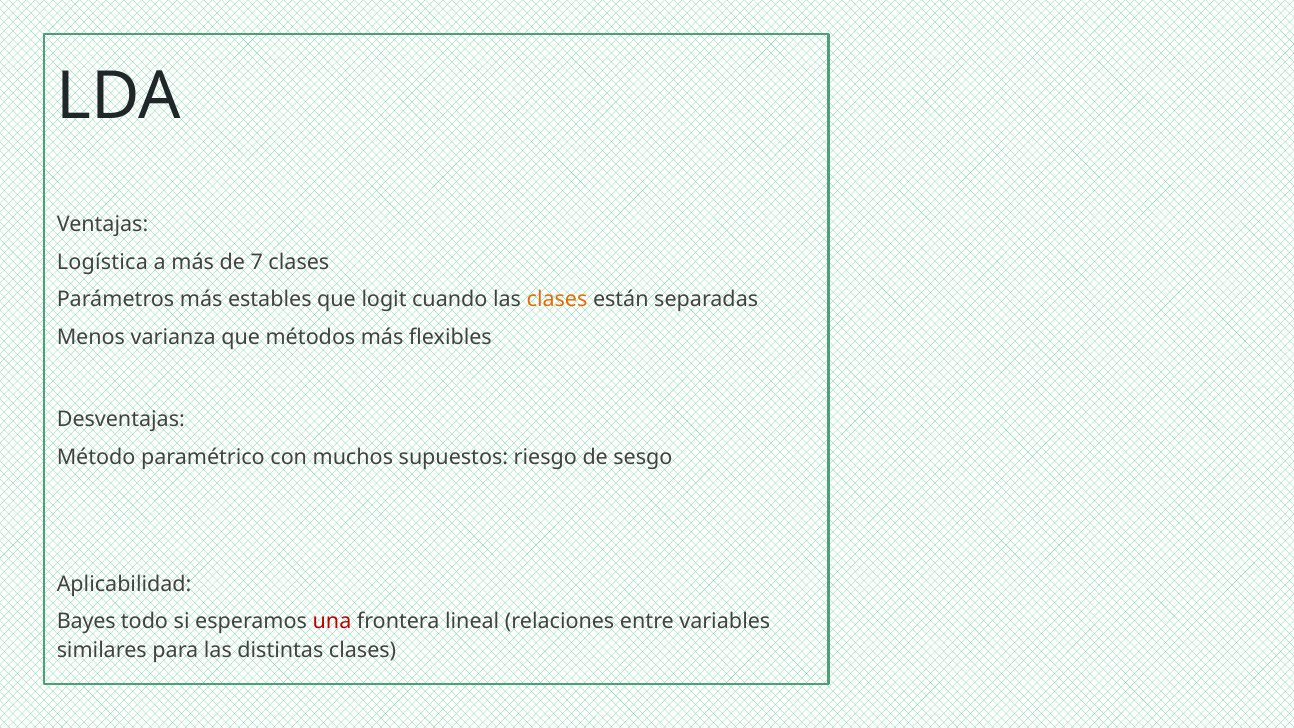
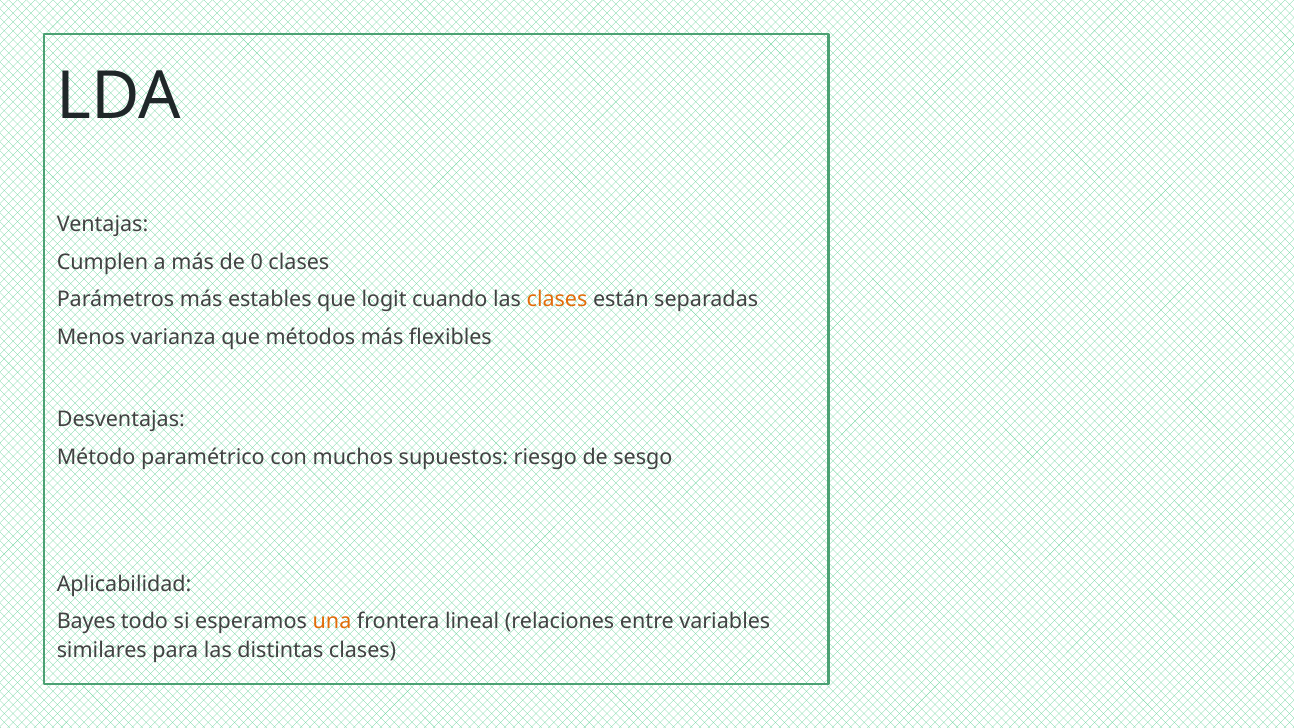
Logística: Logística -> Cumplen (102, 262)
7: 7 -> 0 (257, 262)
una colour: red -> orange (332, 622)
